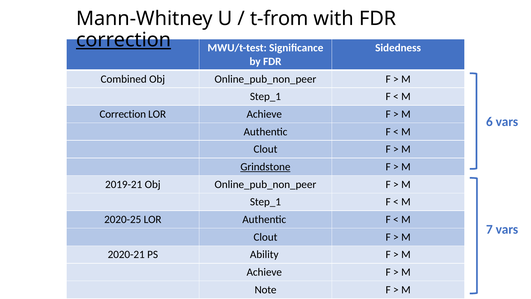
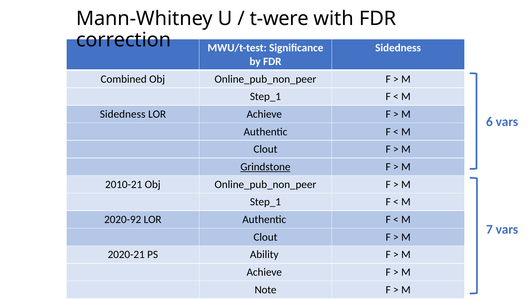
t-from: t-from -> t-were (279, 19)
correction underline: present -> none (124, 40)
Correction: Correction -> Sidedness (123, 114)
2019-21: 2019-21 -> 2010-21 (124, 184)
2020-25: 2020-25 -> 2020-92 (123, 219)
